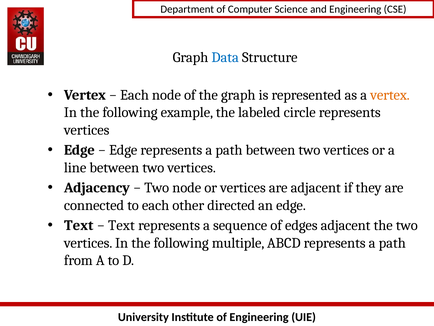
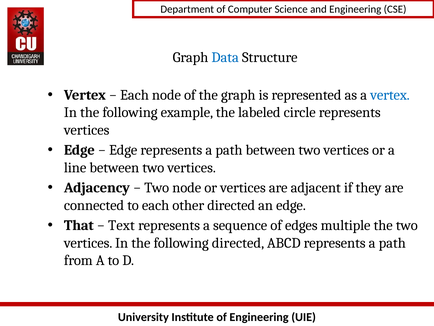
vertex colour: orange -> blue (390, 95)
Text: Text -> That (79, 225)
edges adjacent: adjacent -> multiple (346, 225)
following multiple: multiple -> directed (238, 243)
